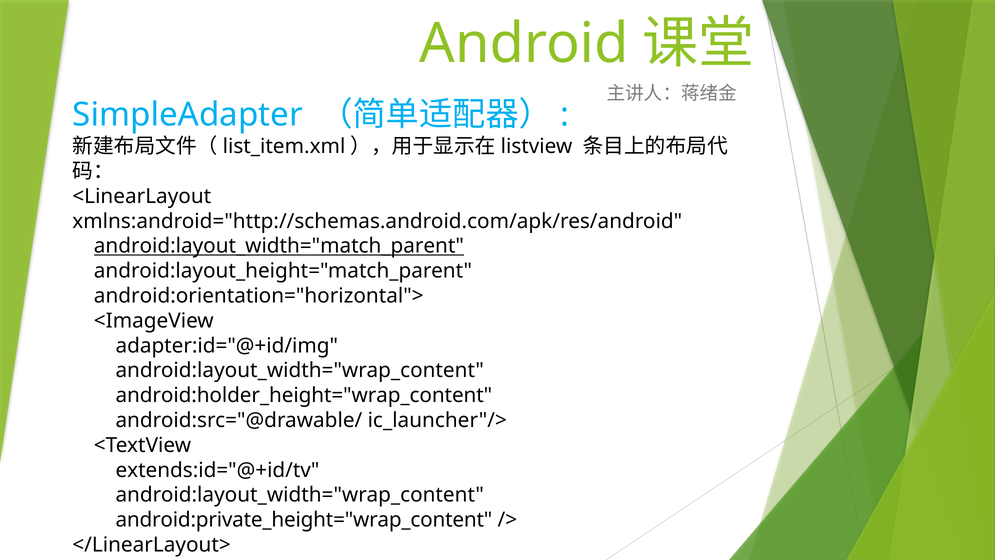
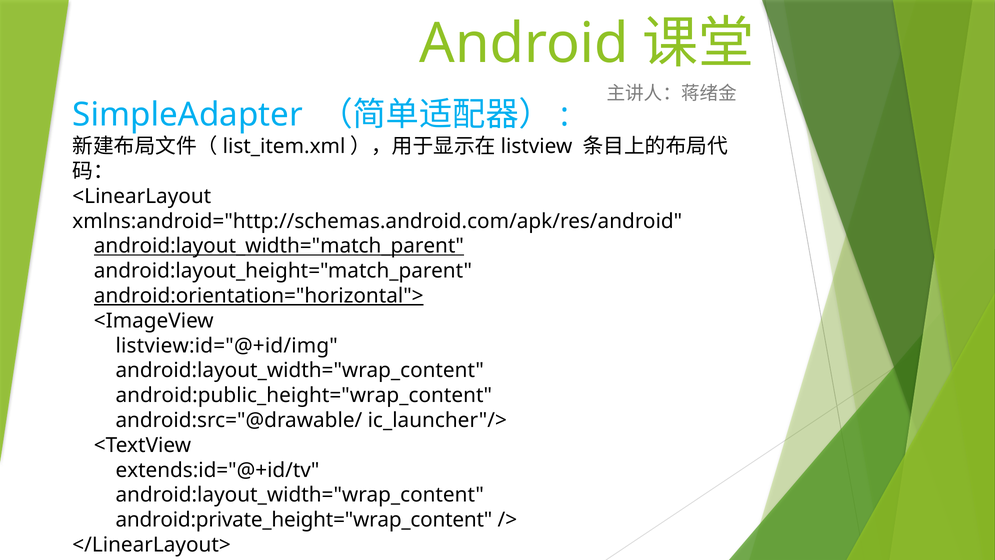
android:orientation="horizontal"> underline: none -> present (259, 296)
adapter:id="@+id/img: adapter:id="@+id/img -> listview:id="@+id/img (227, 345)
android:holder_height="wrap_content: android:holder_height="wrap_content -> android:public_height="wrap_content (304, 395)
